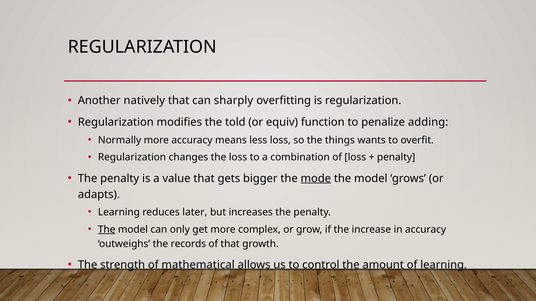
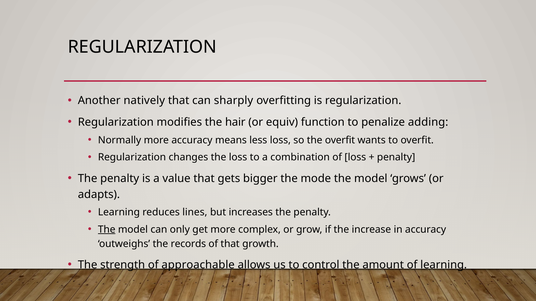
told: told -> hair (235, 122)
the things: things -> overfit (340, 140)
mode underline: present -> none (316, 179)
later: later -> lines (195, 213)
mathematical: mathematical -> approachable (198, 265)
